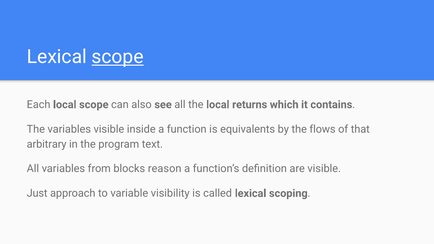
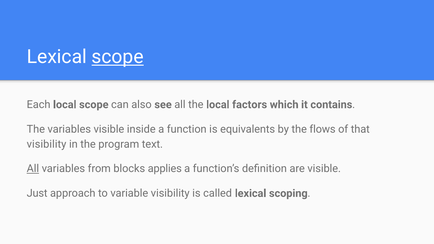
returns: returns -> factors (250, 105)
arbitrary: arbitrary -> visibility (47, 144)
All underline: none -> present (33, 169)
reason: reason -> applies (165, 169)
